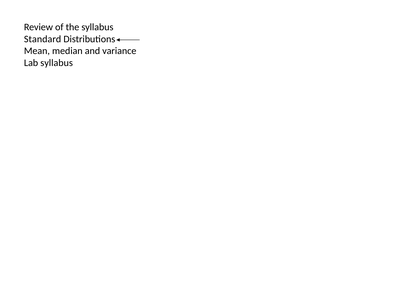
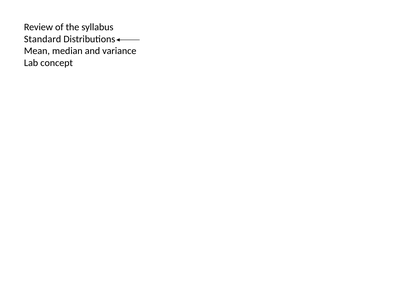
Lab syllabus: syllabus -> concept (57, 63)
